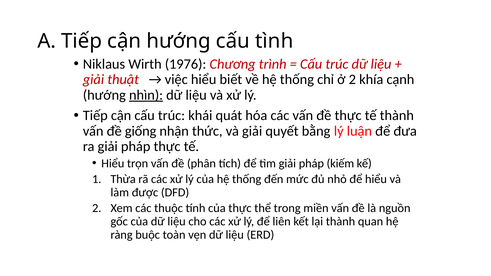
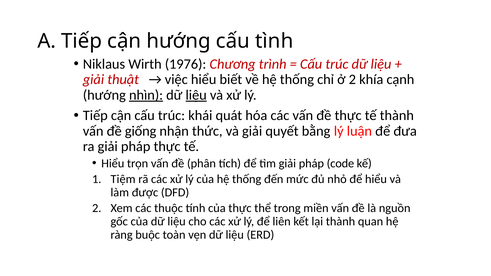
liệu underline: none -> present (196, 95)
kiếm: kiếm -> code (340, 164)
Thừa: Thừa -> Tiệm (123, 179)
